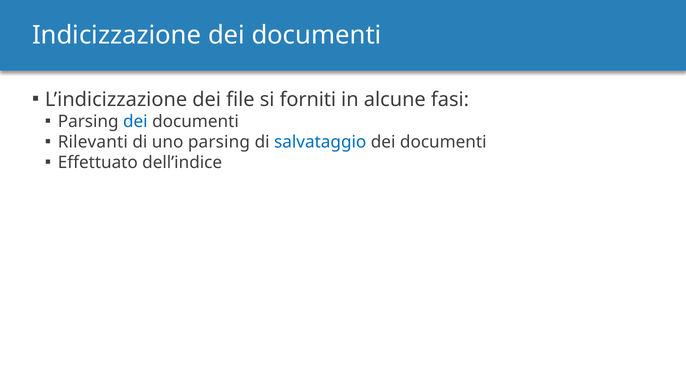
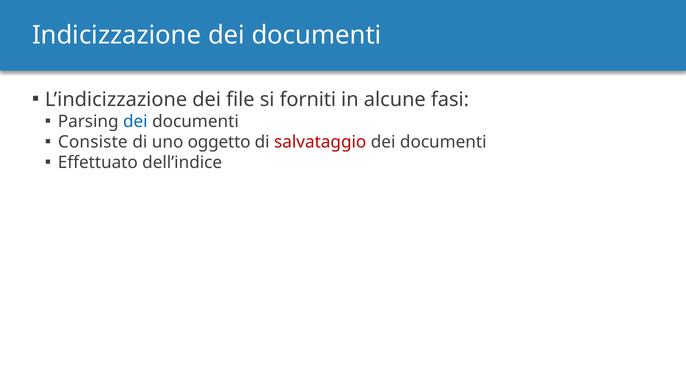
Rilevanti: Rilevanti -> Consiste (93, 142)
uno parsing: parsing -> oggetto (219, 142)
salvataggio colour: blue -> red (320, 142)
